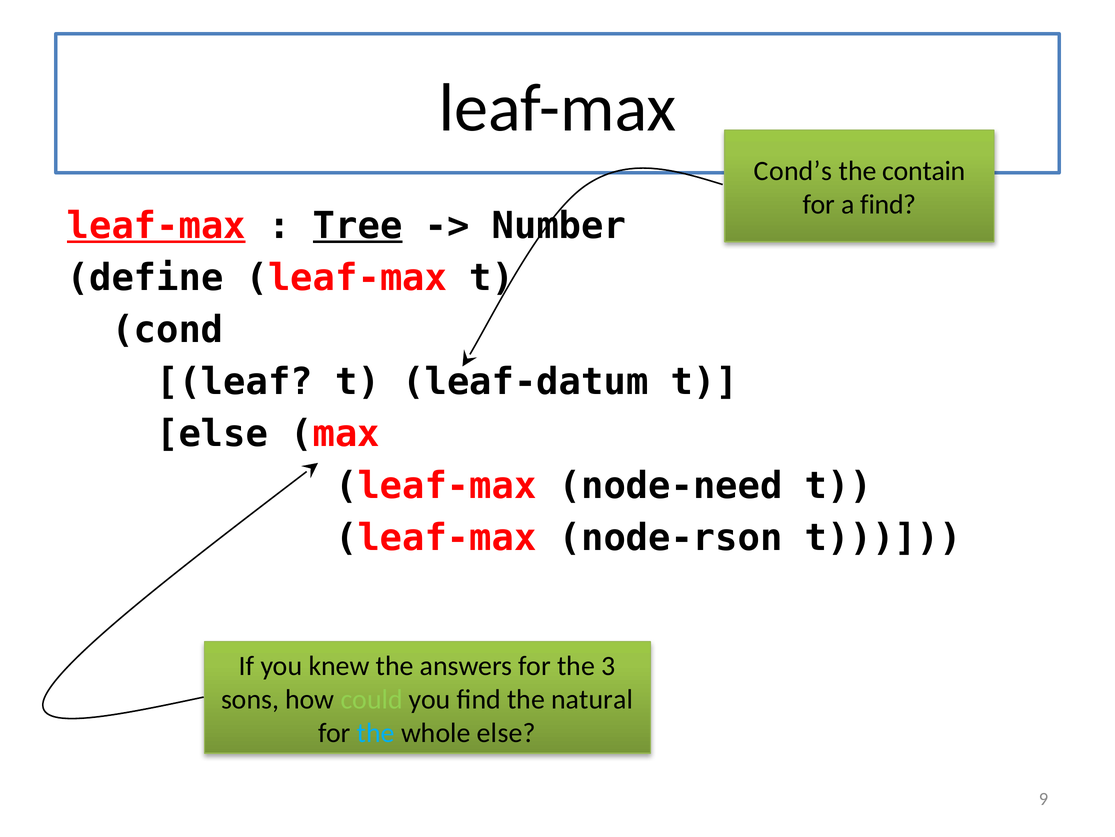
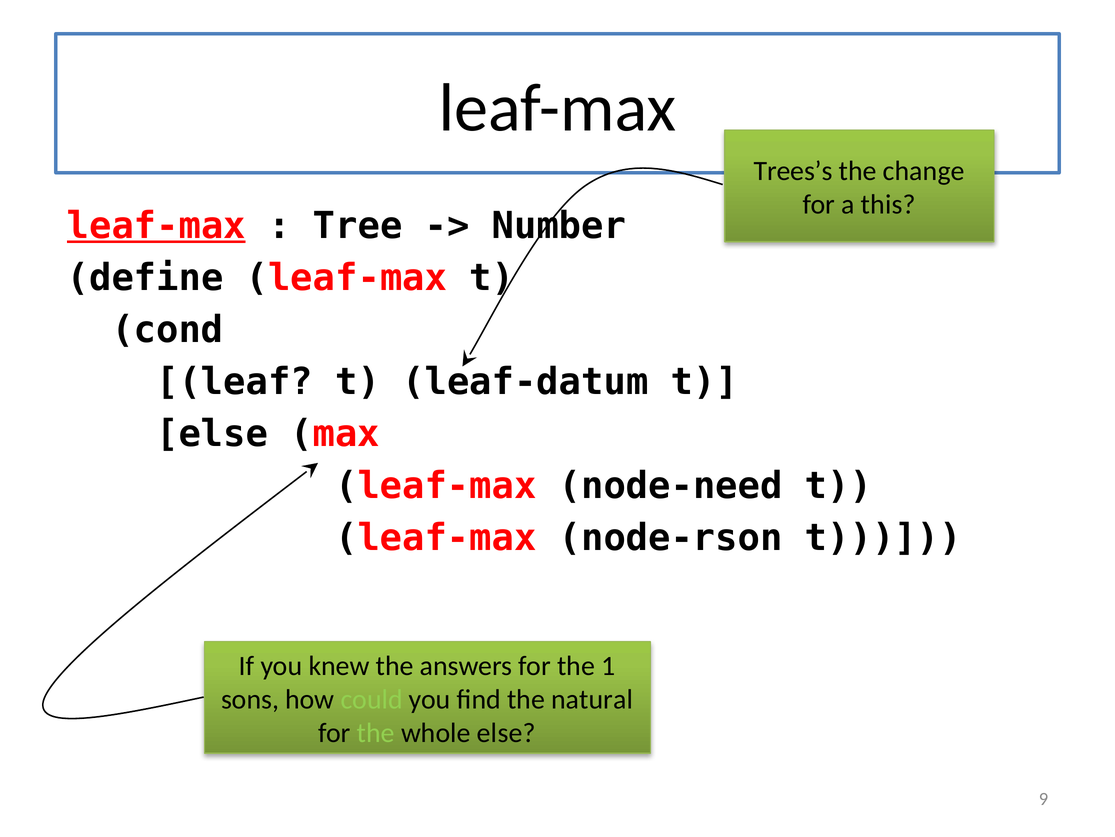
Cond’s: Cond’s -> Trees’s (793, 171)
contain: contain -> change (924, 171)
a find: find -> this (888, 204)
Tree underline: present -> none (358, 226)
3: 3 -> 1 (608, 665)
the colour: light blue -> light green (376, 732)
